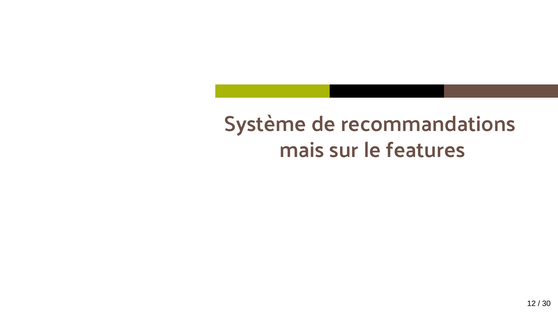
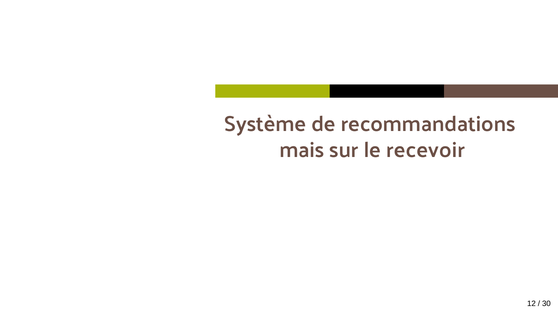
features: features -> recevoir (426, 150)
